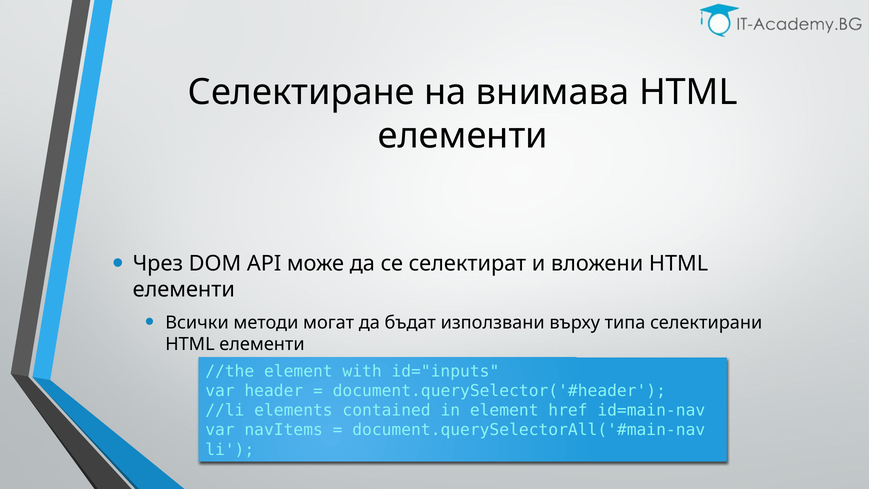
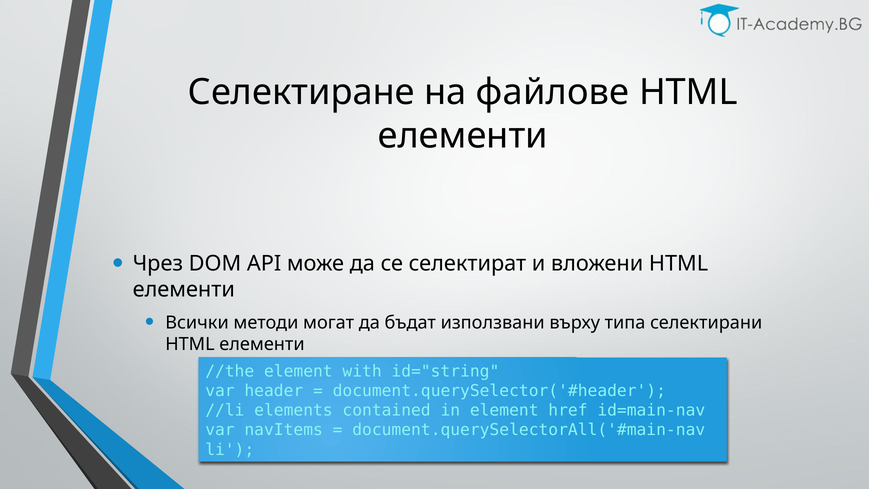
внимава: внимава -> файлове (553, 92)
id="inputs: id="inputs -> id="string (445, 371)
